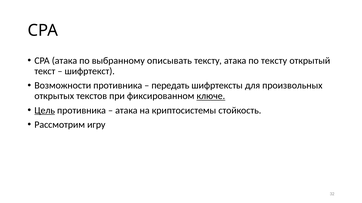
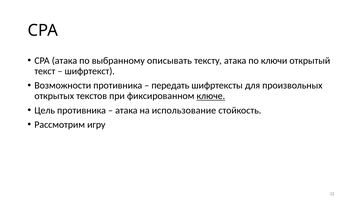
по тексту: тексту -> ключи (274, 61)
Цель underline: present -> none (45, 111)
криптосистемы: криптосистемы -> использование (184, 111)
